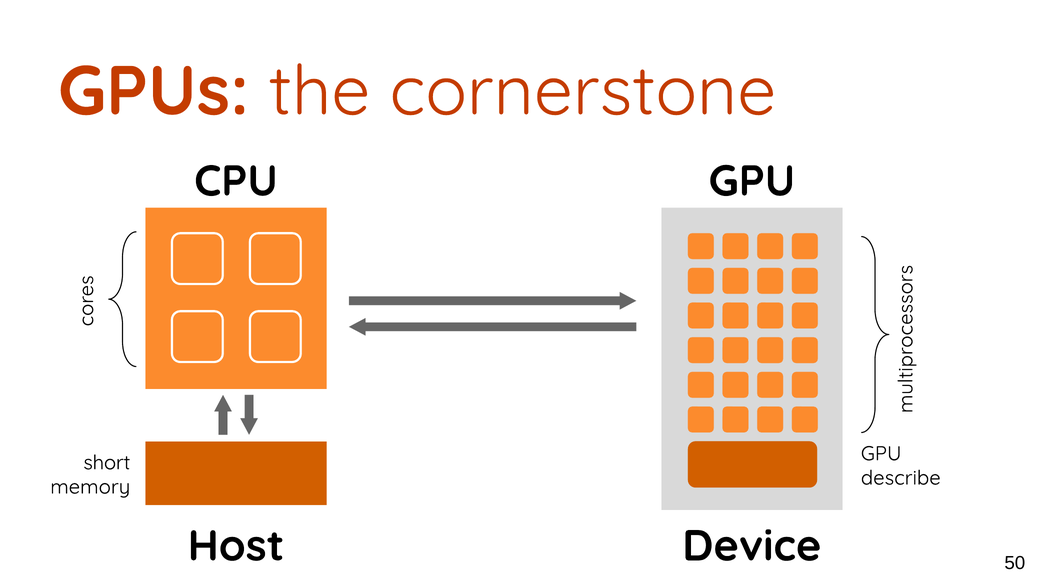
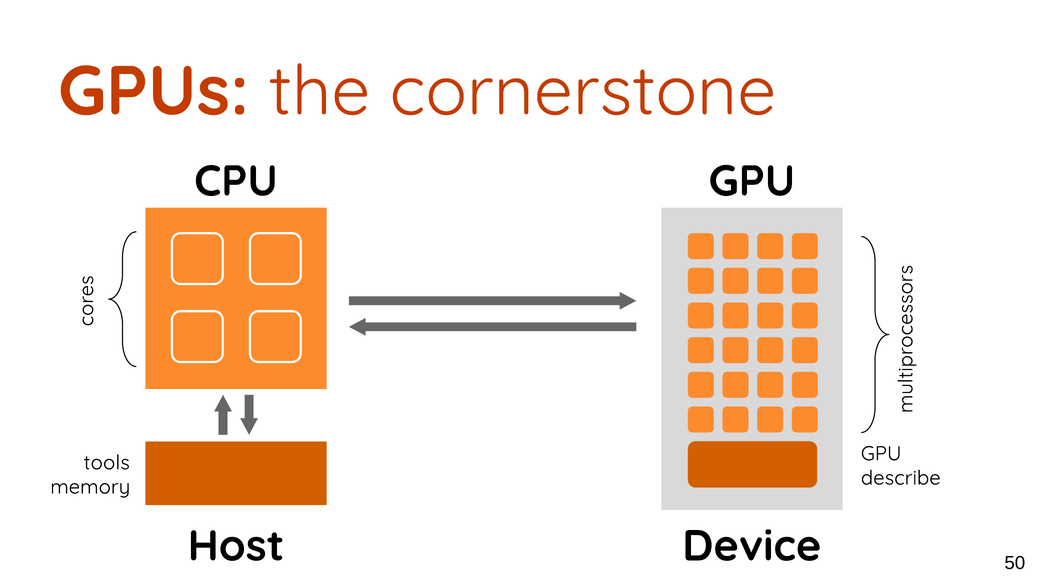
short: short -> tools (107, 463)
